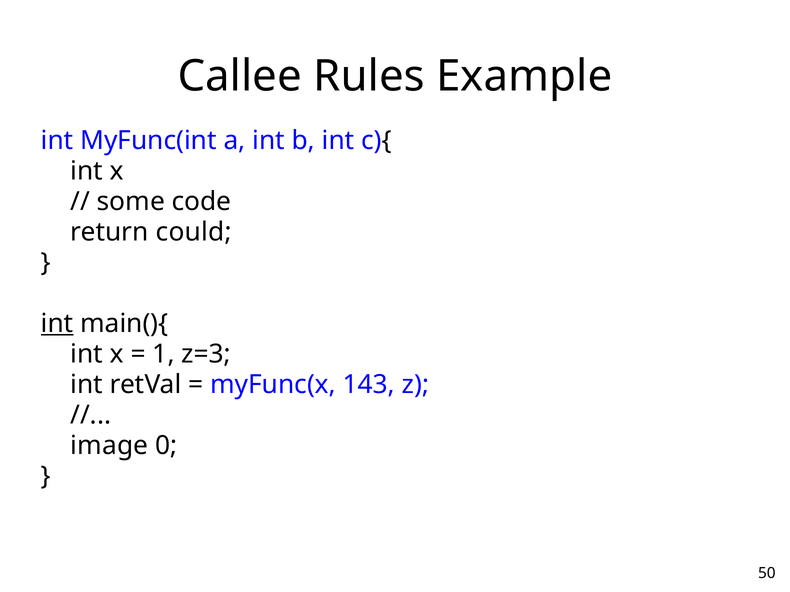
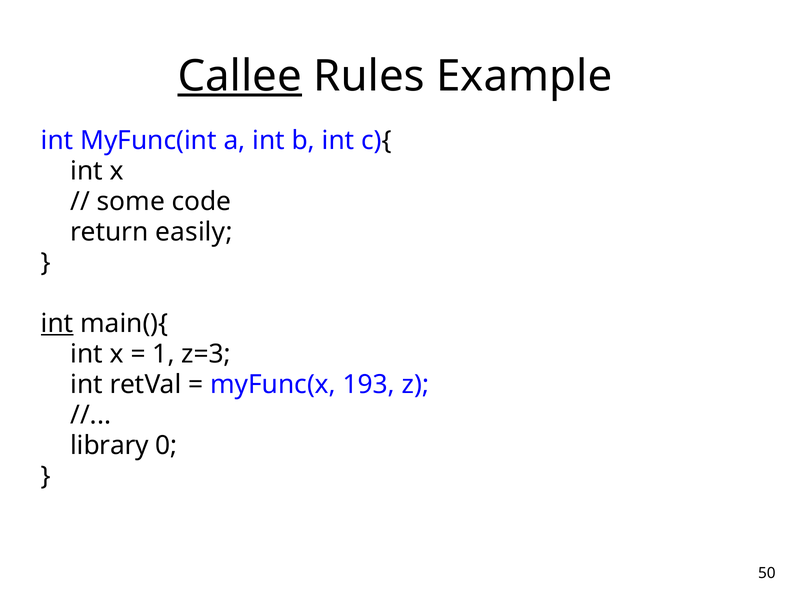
Callee underline: none -> present (240, 76)
could: could -> easily (194, 232)
143: 143 -> 193 (369, 385)
image: image -> library (110, 446)
